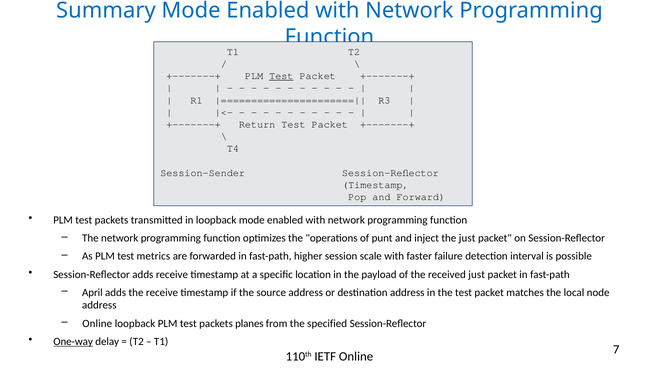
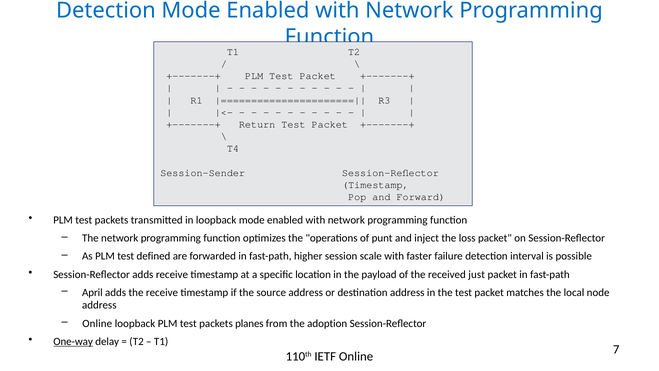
Summary: Summary -> Detection (106, 11)
Test underline: present -> none (281, 76)
the just: just -> loss (467, 238)
metrics: metrics -> defined (153, 256)
specified: specified -> adoption (327, 323)
